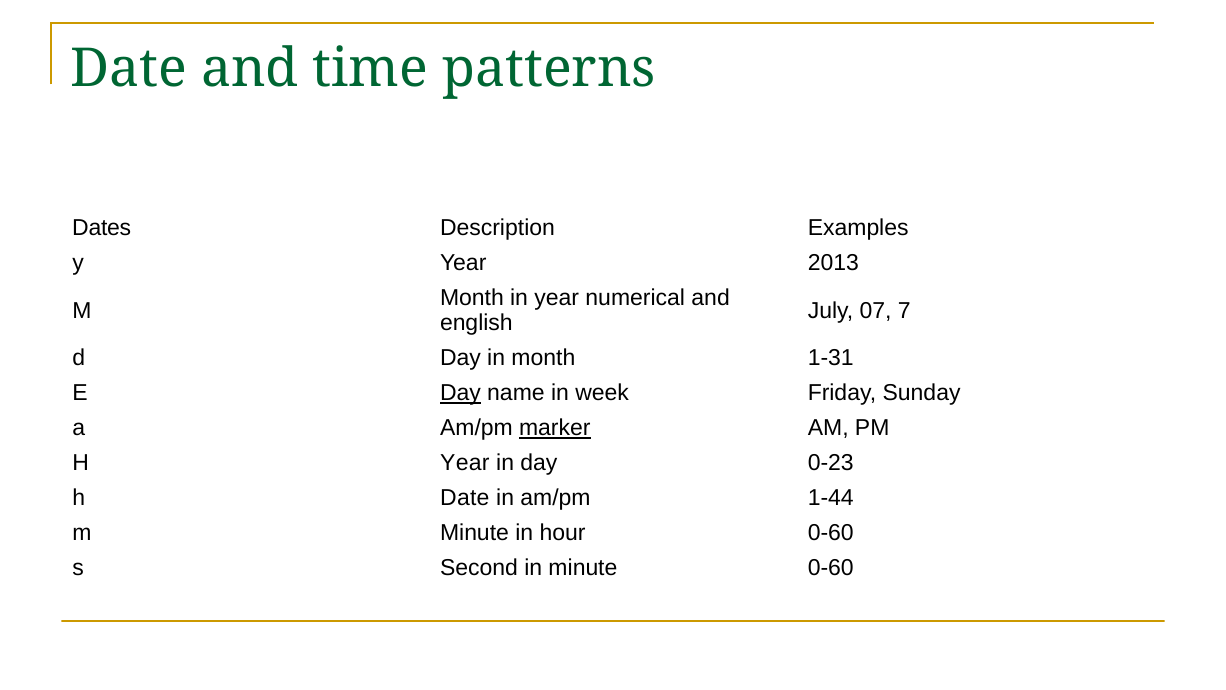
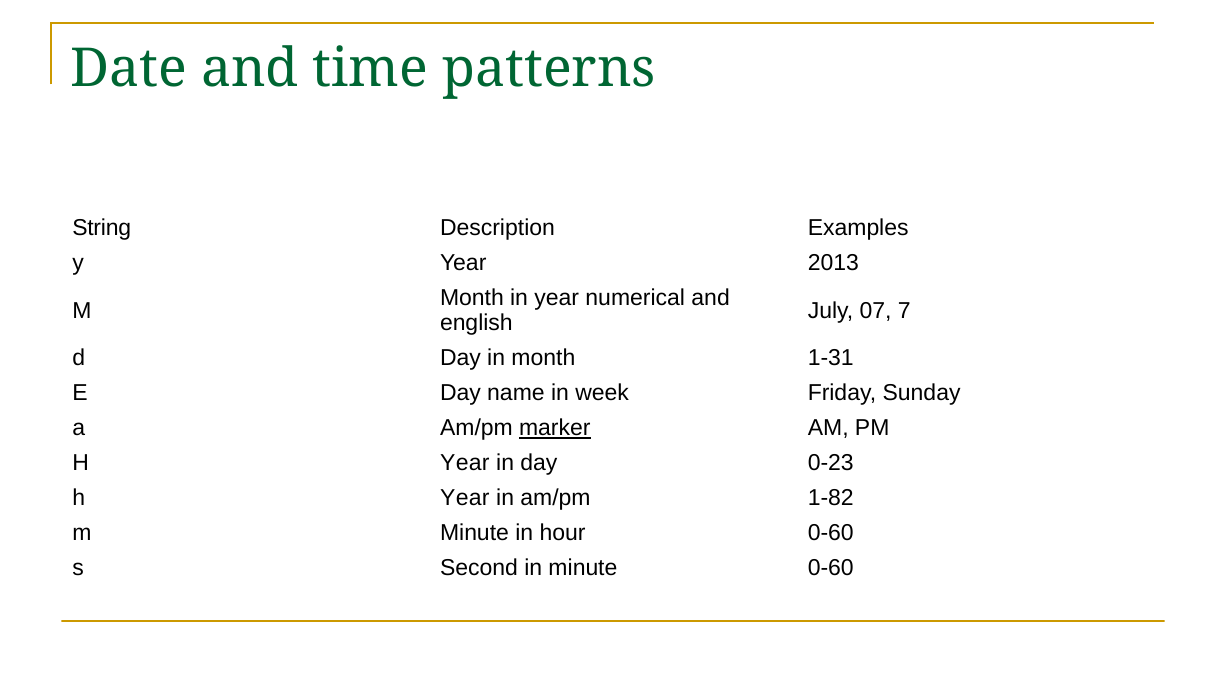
Dates: Dates -> String (102, 227)
Day underline: present -> none (460, 393)
Date: Date -> Year (465, 498)
1-44: 1-44 -> 1-82 (831, 498)
